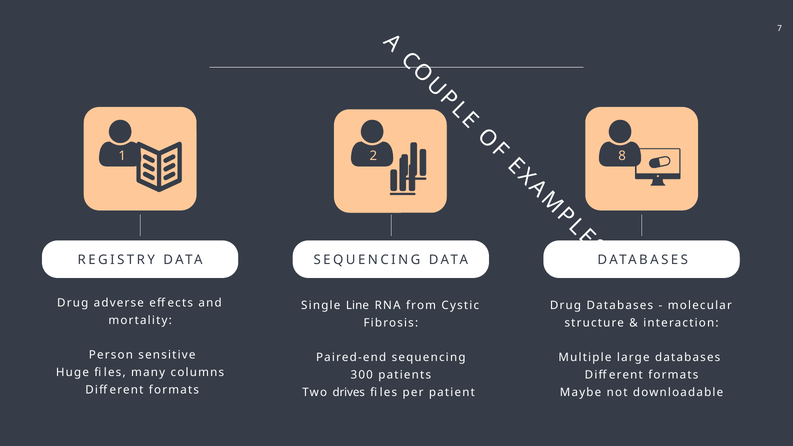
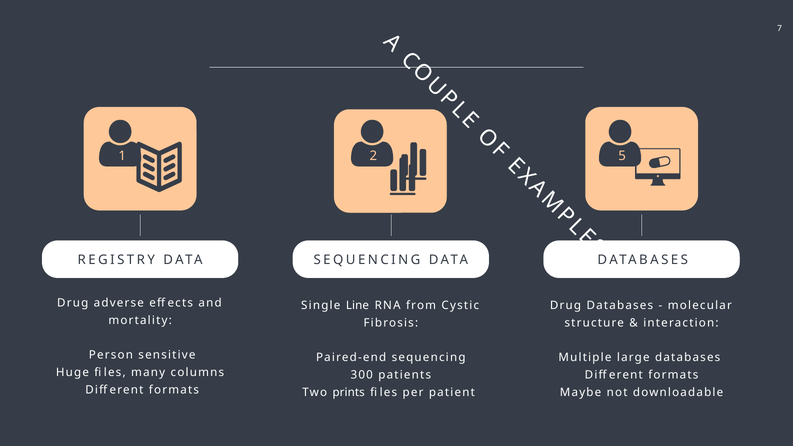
8: 8 -> 5 (622, 156)
drives: drives -> prints (349, 393)
